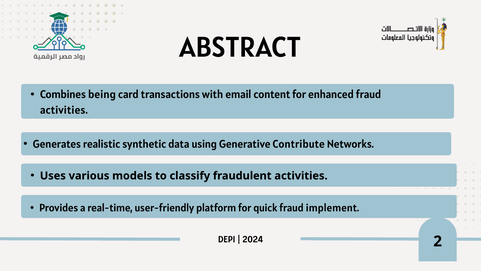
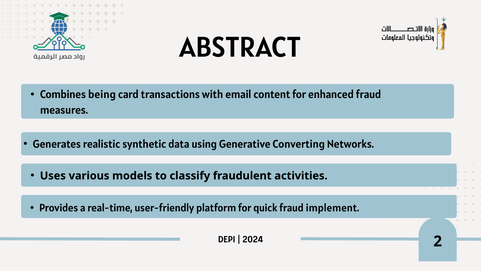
activities: activities -> measures (64, 110)
Contribute: Contribute -> Converting (299, 144)
